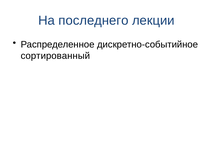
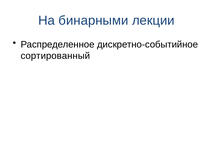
последнего: последнего -> бинарными (93, 21)
